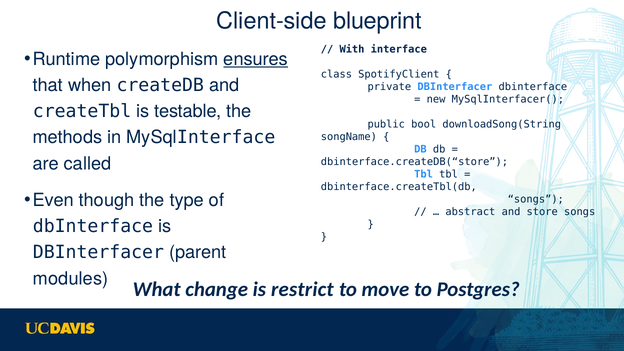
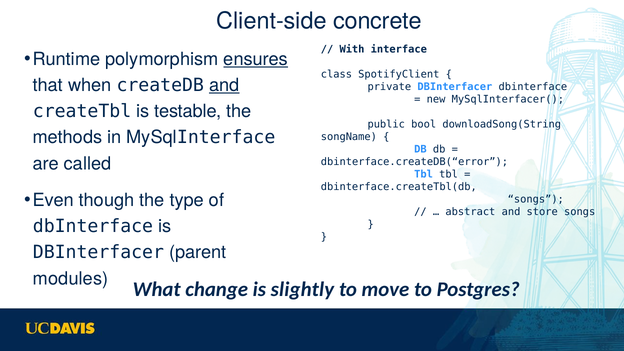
blueprint: blueprint -> concrete (377, 21)
and underline: none -> present (224, 85)
dbinterface.createDB(“store: dbinterface.createDB(“store -> dbinterface.createDB(“error (414, 162)
restrict: restrict -> slightly (302, 289)
